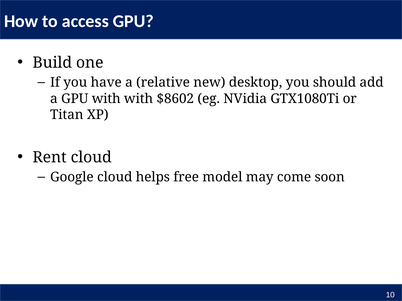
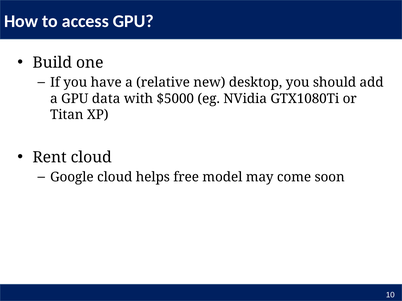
GPU with: with -> data (106, 99)
$8602: $8602 -> $5000 (175, 99)
